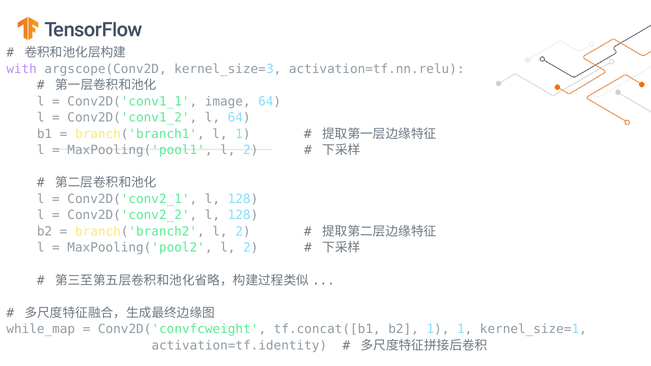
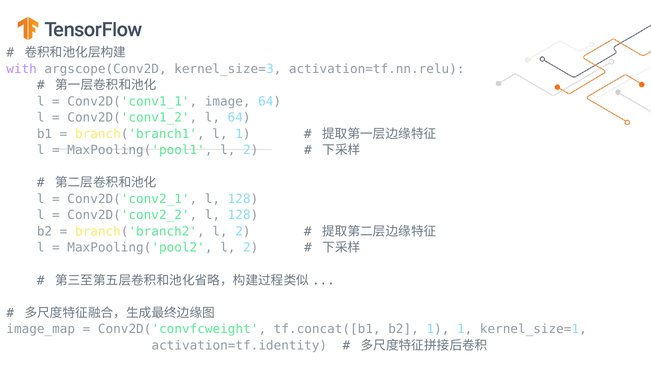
while_map: while_map -> image_map (41, 329)
